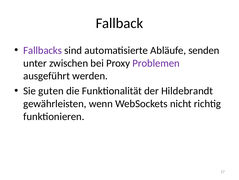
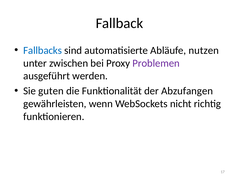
Fallbacks colour: purple -> blue (43, 50)
senden: senden -> nutzen (204, 50)
Hildebrandt: Hildebrandt -> Abzufangen (187, 91)
